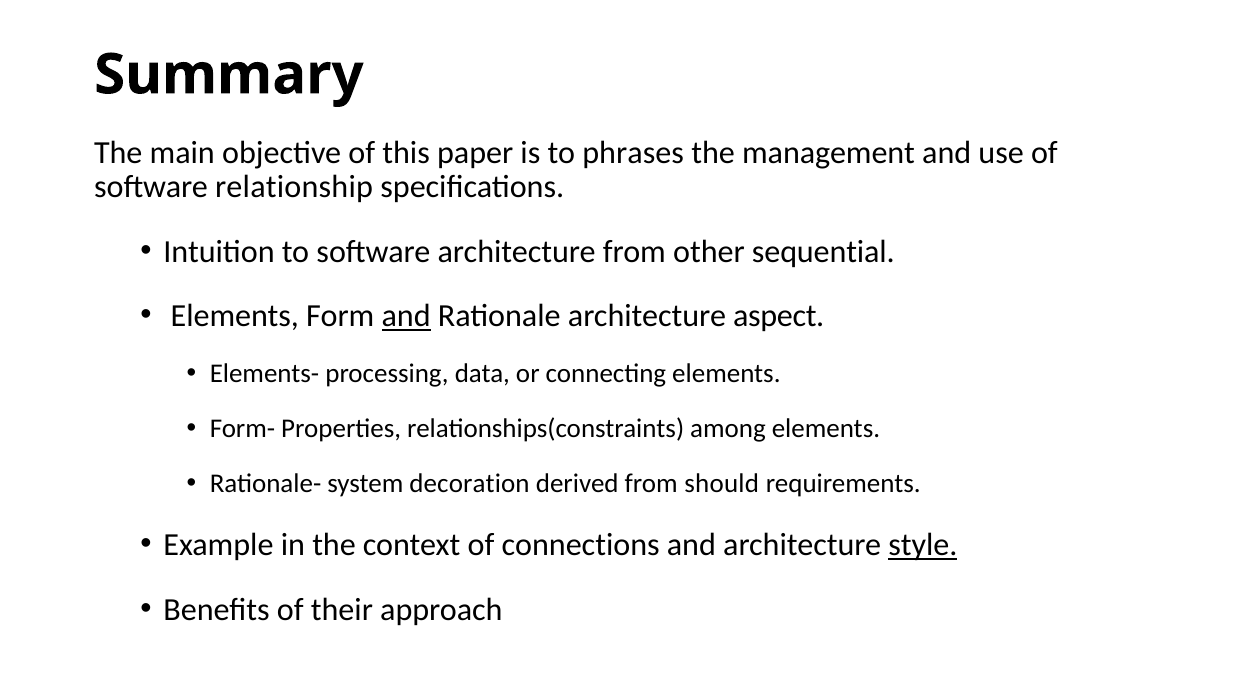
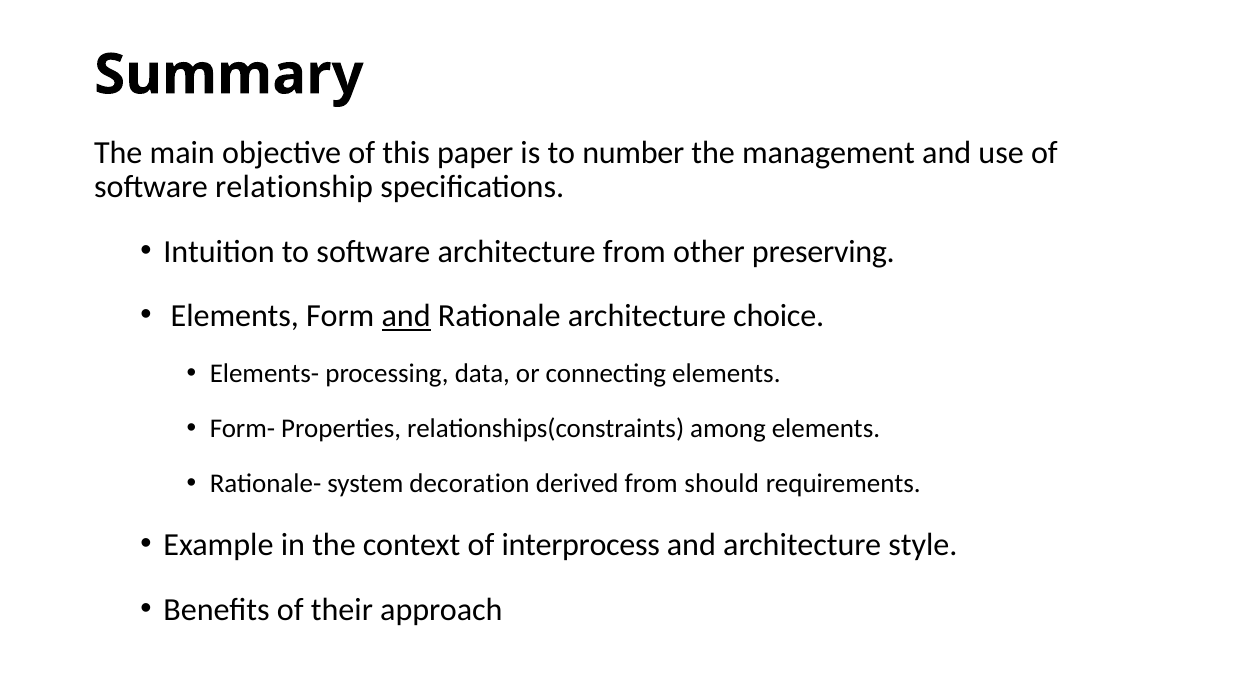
phrases: phrases -> number (633, 152)
sequential: sequential -> preserving (823, 252)
aspect: aspect -> choice (779, 316)
connections: connections -> interprocess (581, 545)
style underline: present -> none (923, 545)
